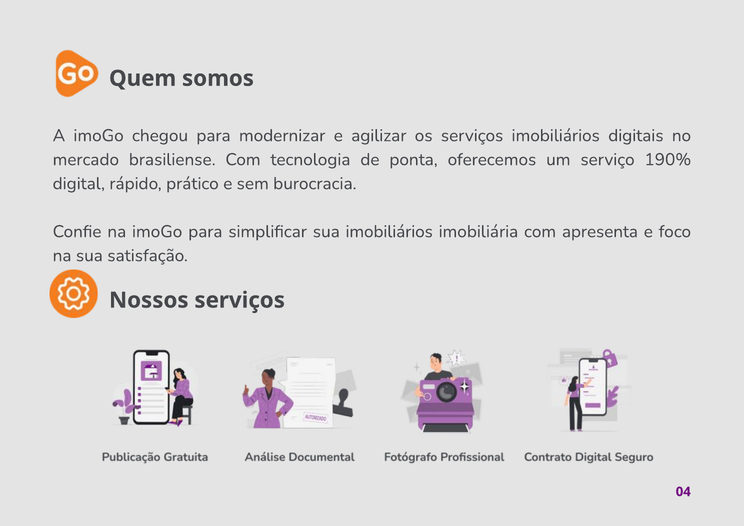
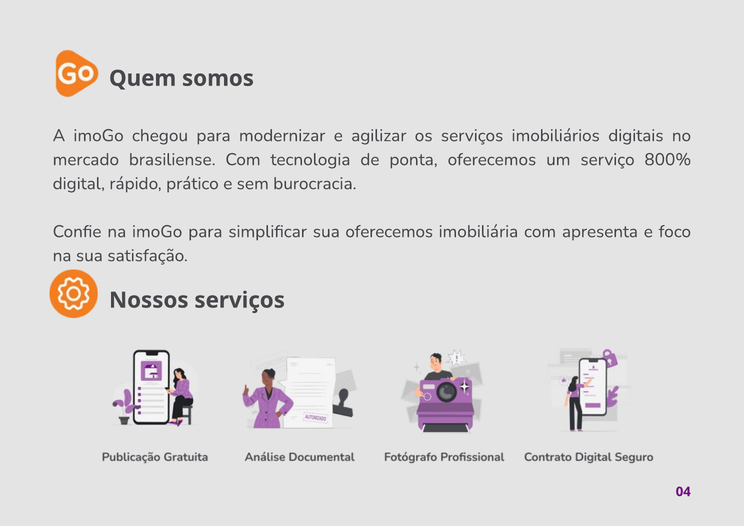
190%: 190% -> 800% (668, 160)
sua imobiliários: imobiliários -> oferecemos (389, 232)
